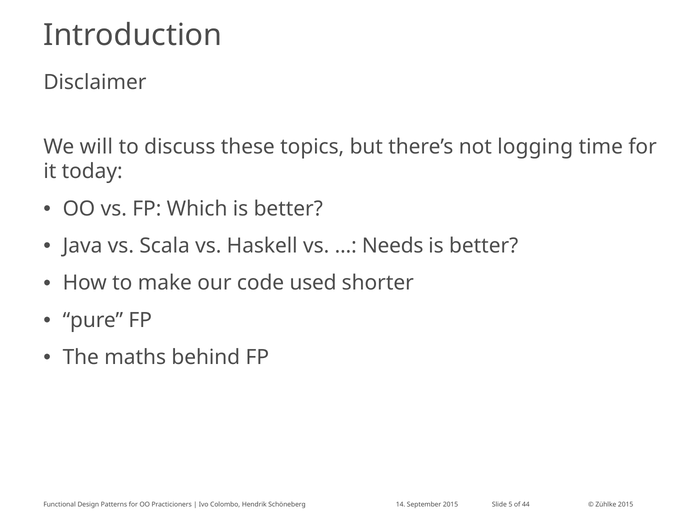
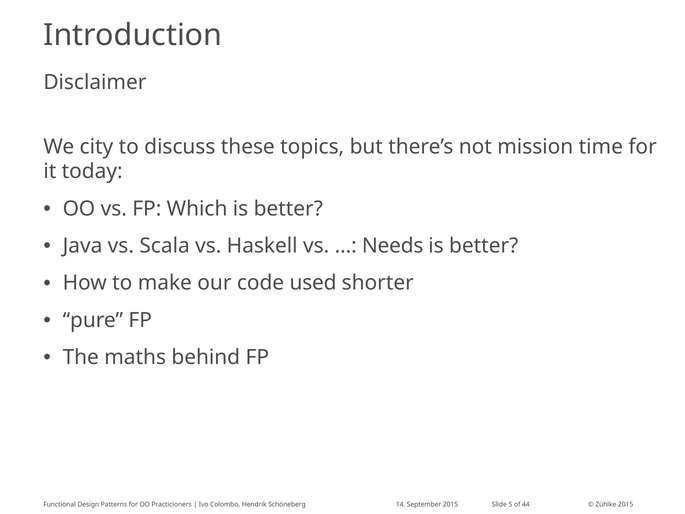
will: will -> city (96, 147)
logging: logging -> mission (535, 147)
